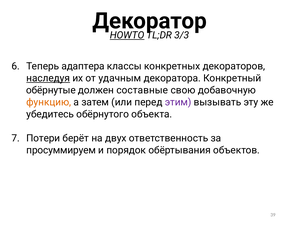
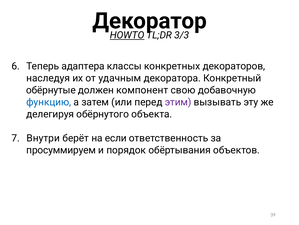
наследуя underline: present -> none (48, 78)
составные: составные -> компонент (142, 90)
функцию colour: orange -> blue (49, 102)
убедитесь: убедитесь -> делегируя (50, 114)
Потери: Потери -> Внутри (43, 138)
двух: двух -> если (116, 138)
